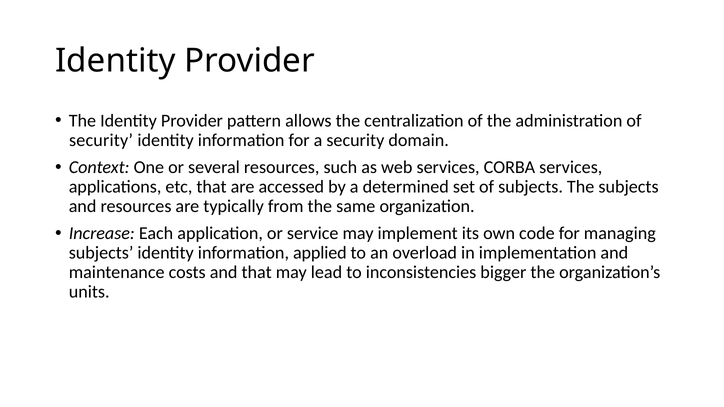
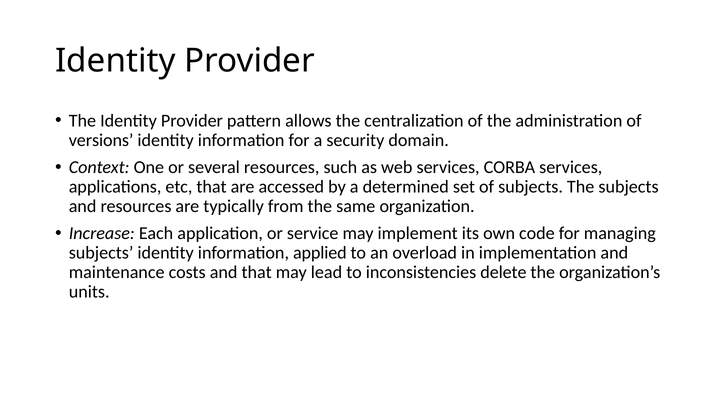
security: security -> versions (101, 140)
bigger: bigger -> delete (503, 273)
